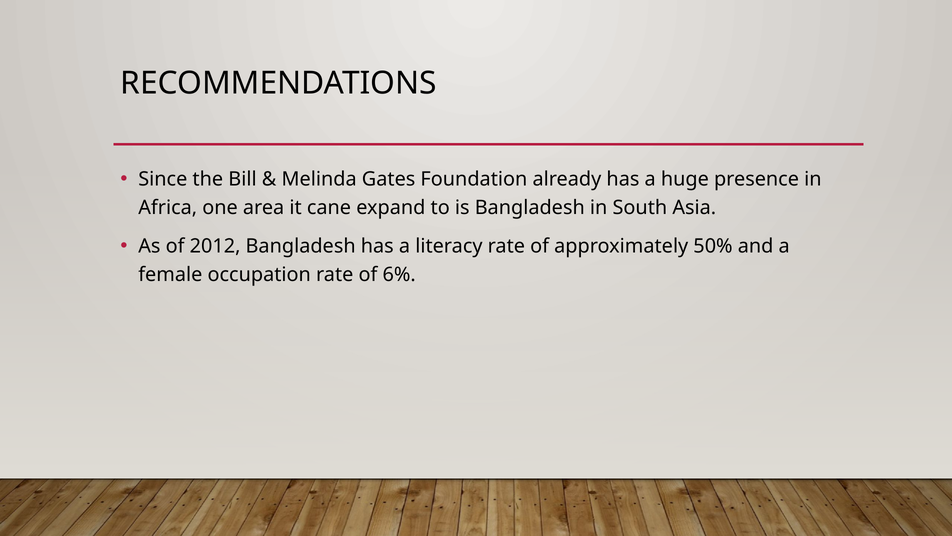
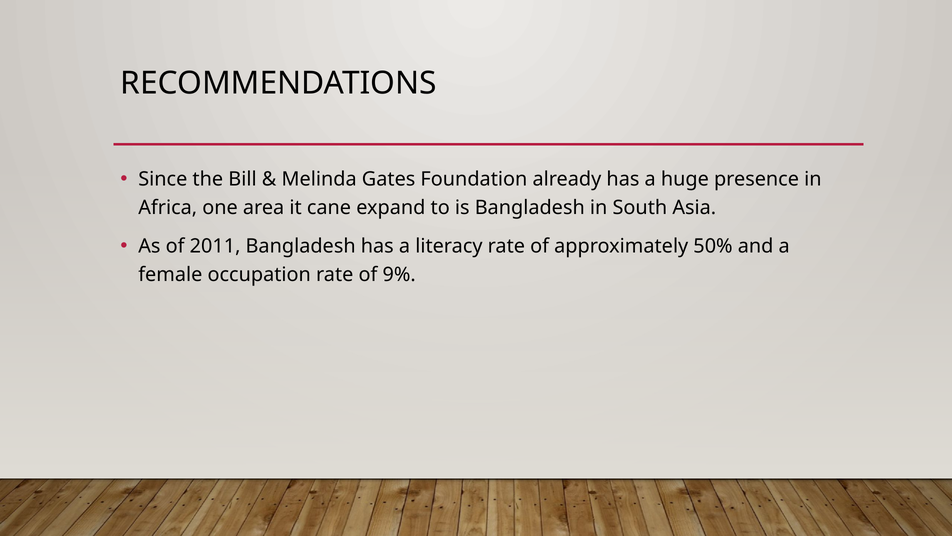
2012: 2012 -> 2011 (215, 246)
6%: 6% -> 9% (399, 275)
